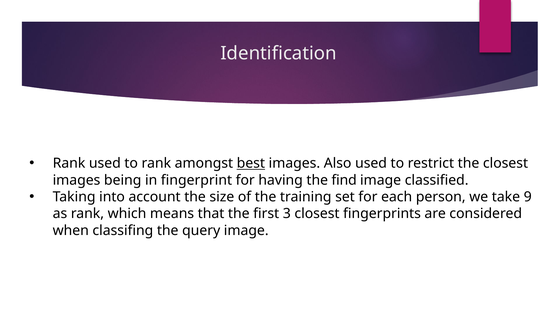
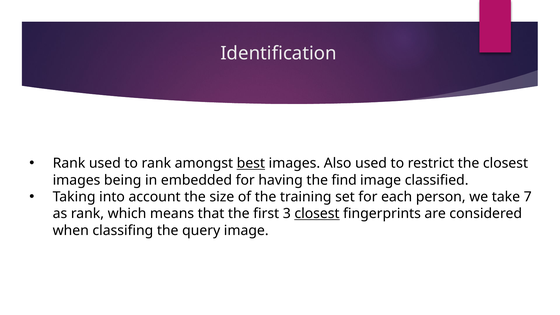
fingerprint: fingerprint -> embedded (196, 180)
9: 9 -> 7 (528, 197)
closest underline: none -> present (317, 214)
